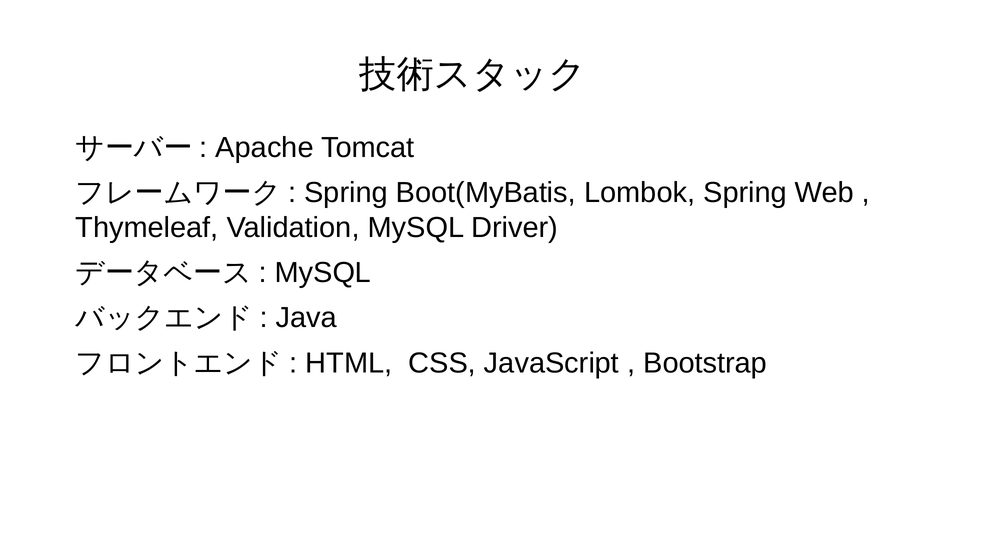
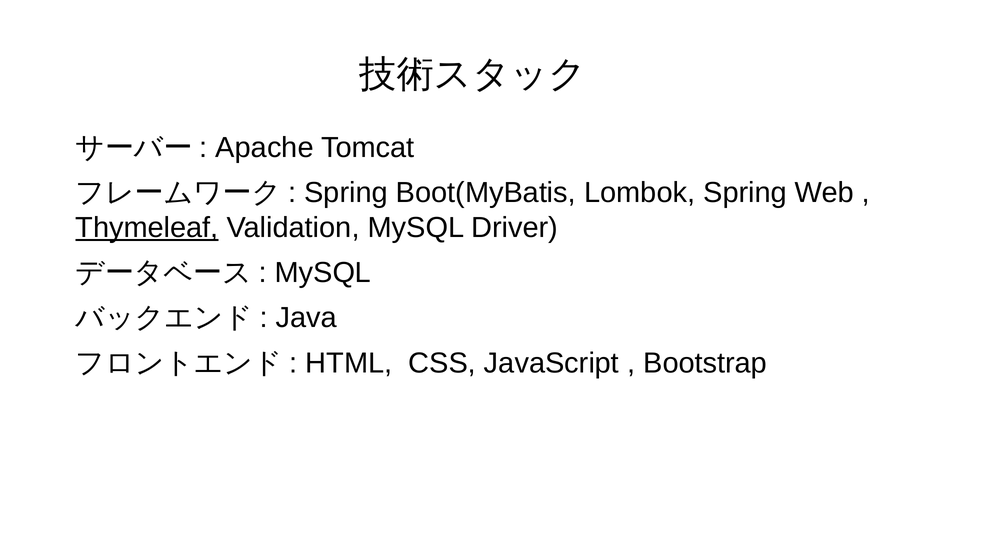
Thymeleaf underline: none -> present (147, 228)
